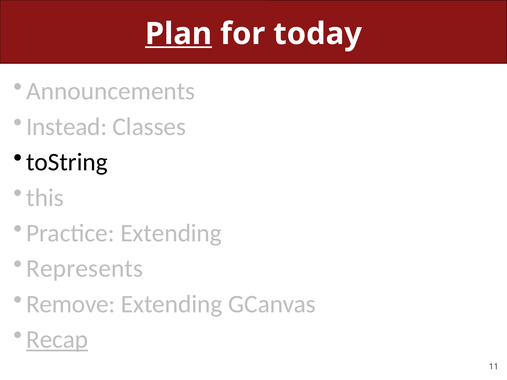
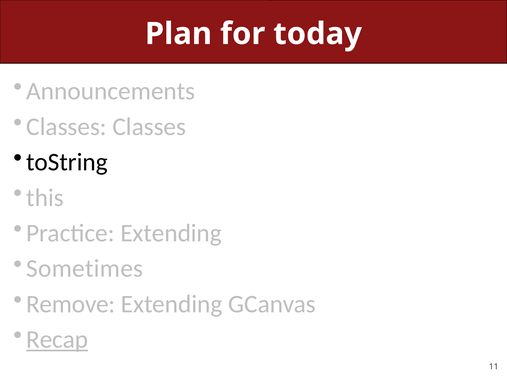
Plan underline: present -> none (178, 34)
Instead: Instead -> Classes (66, 127)
Represents: Represents -> Sometimes (85, 269)
